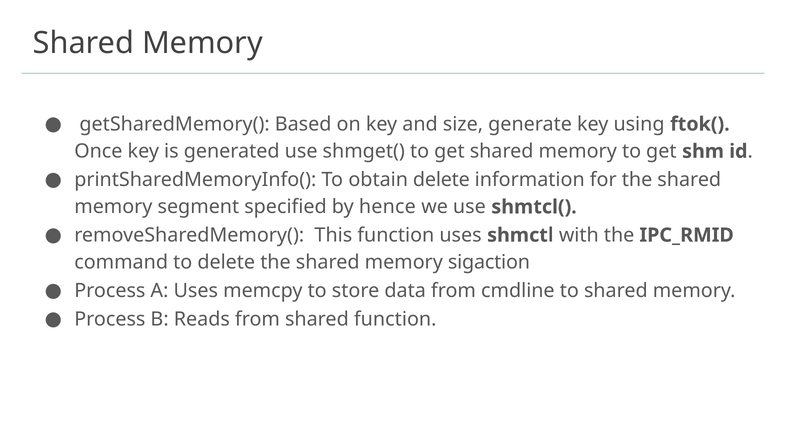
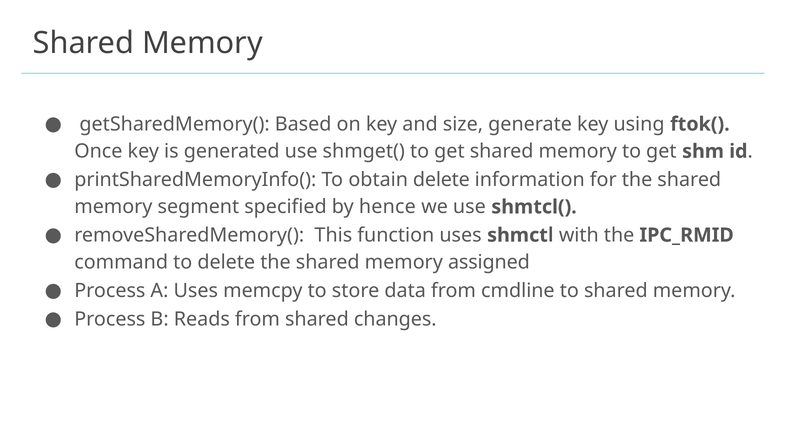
sigaction: sigaction -> assigned (489, 263)
shared function: function -> changes (395, 319)
